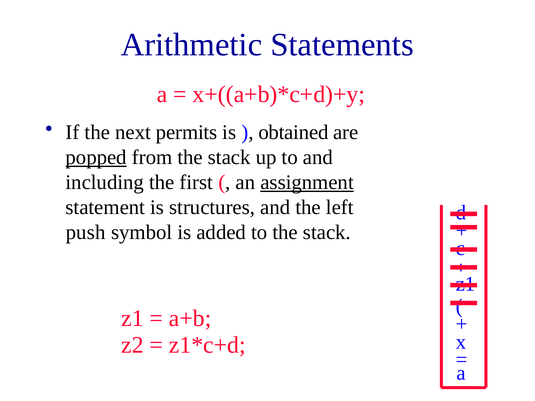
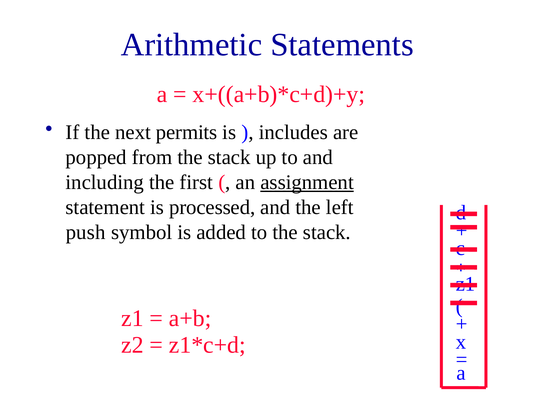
obtained: obtained -> includes (293, 133)
popped underline: present -> none (96, 158)
structures: structures -> processed (212, 207)
